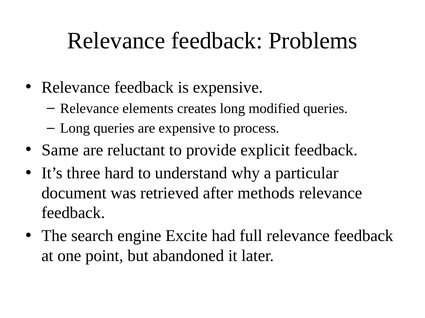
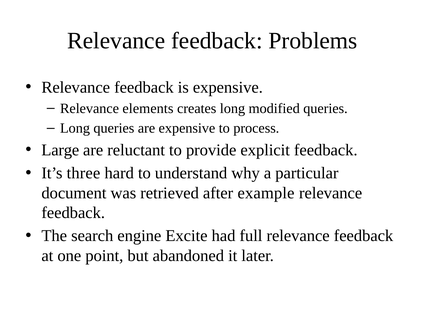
Same: Same -> Large (60, 150)
methods: methods -> example (266, 193)
